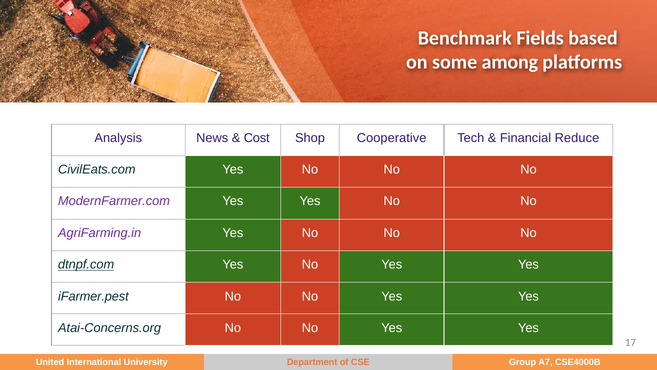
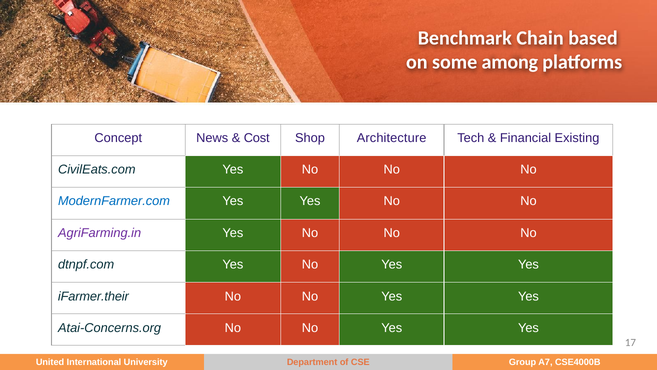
Fields: Fields -> Chain (540, 38)
Analysis: Analysis -> Concept (118, 138)
Cooperative: Cooperative -> Architecture (392, 138)
Reduce: Reduce -> Existing (577, 138)
ModernFarmer.com colour: purple -> blue (114, 201)
dtnpf.com underline: present -> none (86, 264)
iFarmer.pest: iFarmer.pest -> iFarmer.their (93, 296)
